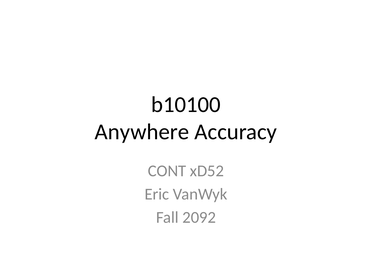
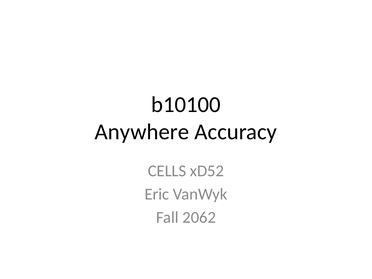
CONT: CONT -> CELLS (167, 171)
2092: 2092 -> 2062 (199, 217)
